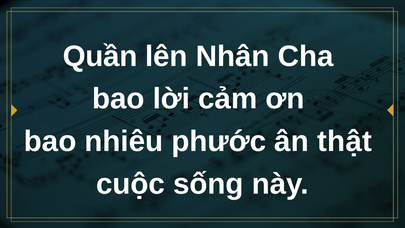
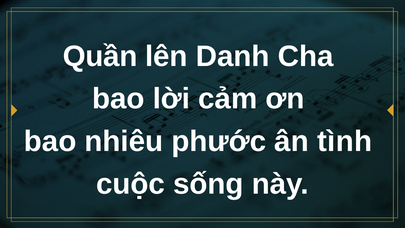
Nhân: Nhân -> Danh (233, 56)
thật: thật -> tình (345, 141)
